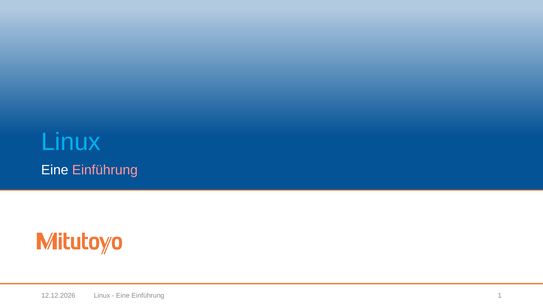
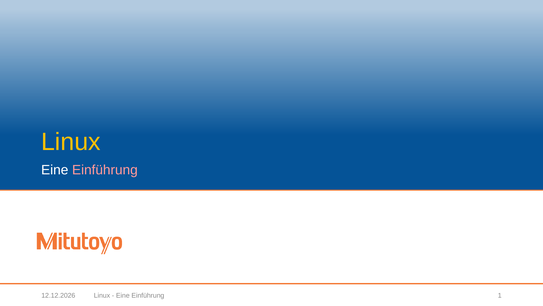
Linux colour: light blue -> yellow (71, 142)
